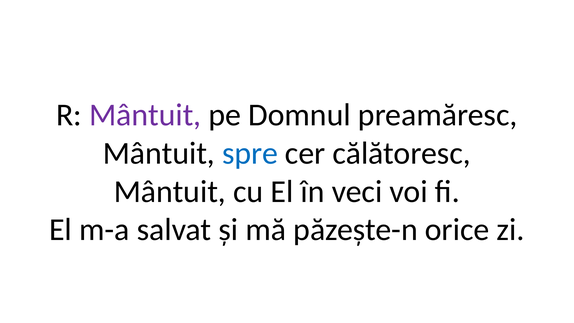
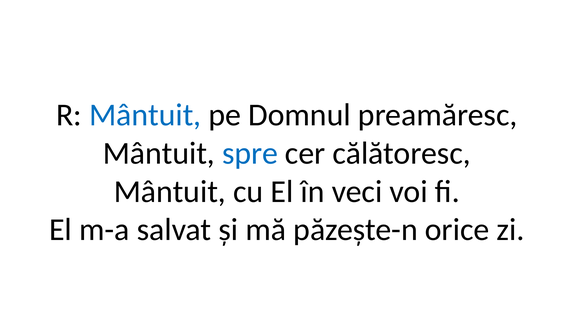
Mântuit colour: purple -> blue (145, 115)
